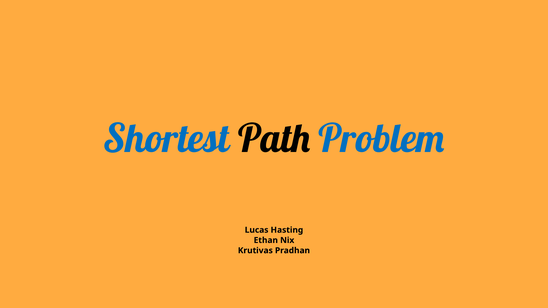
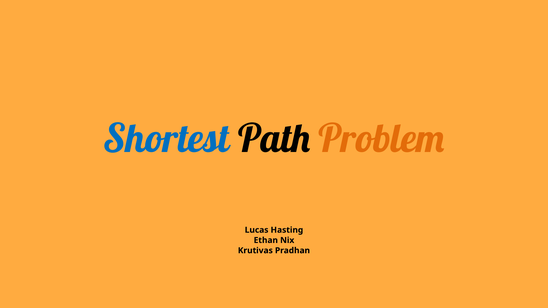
Problem colour: blue -> orange (381, 139)
